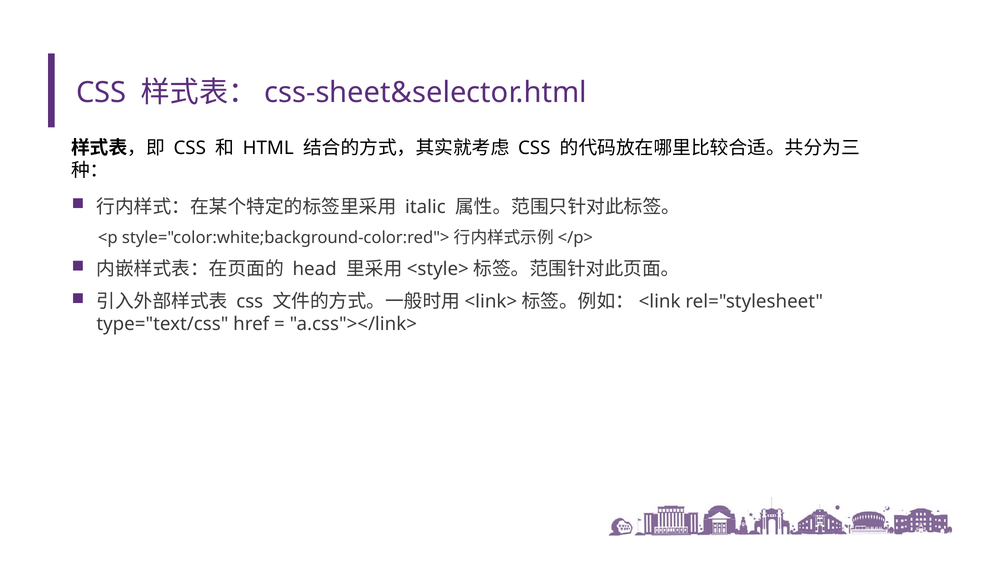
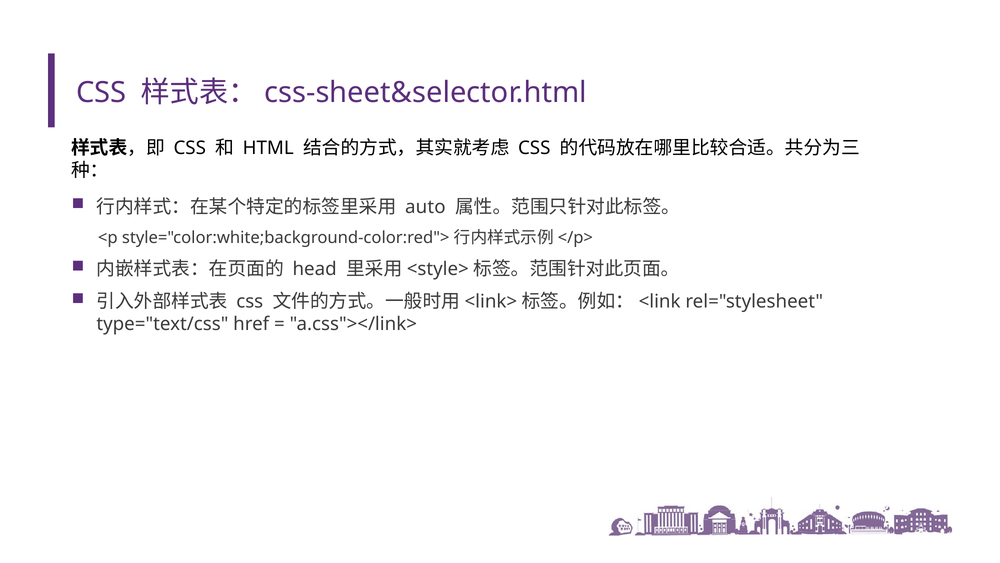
italic: italic -> auto (425, 207)
